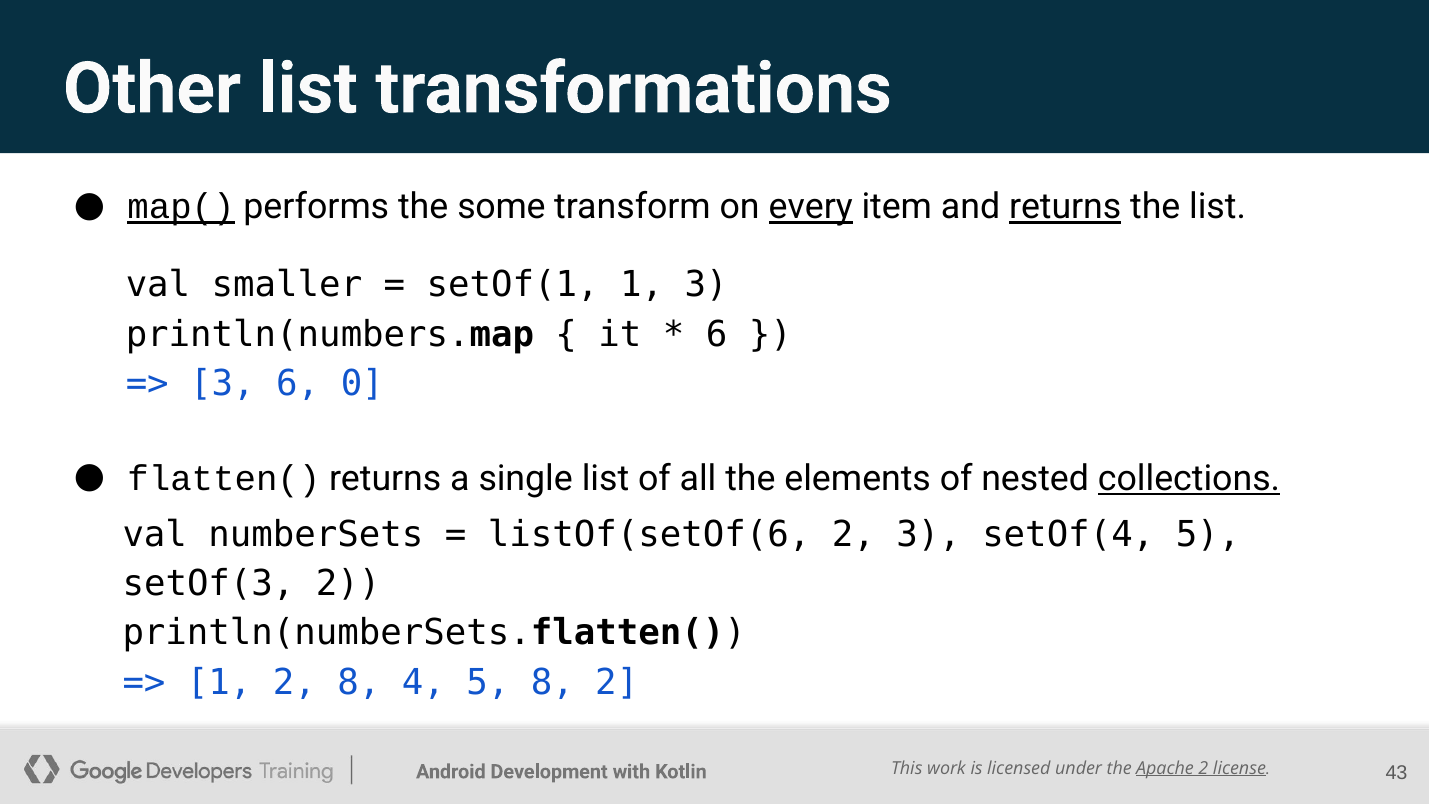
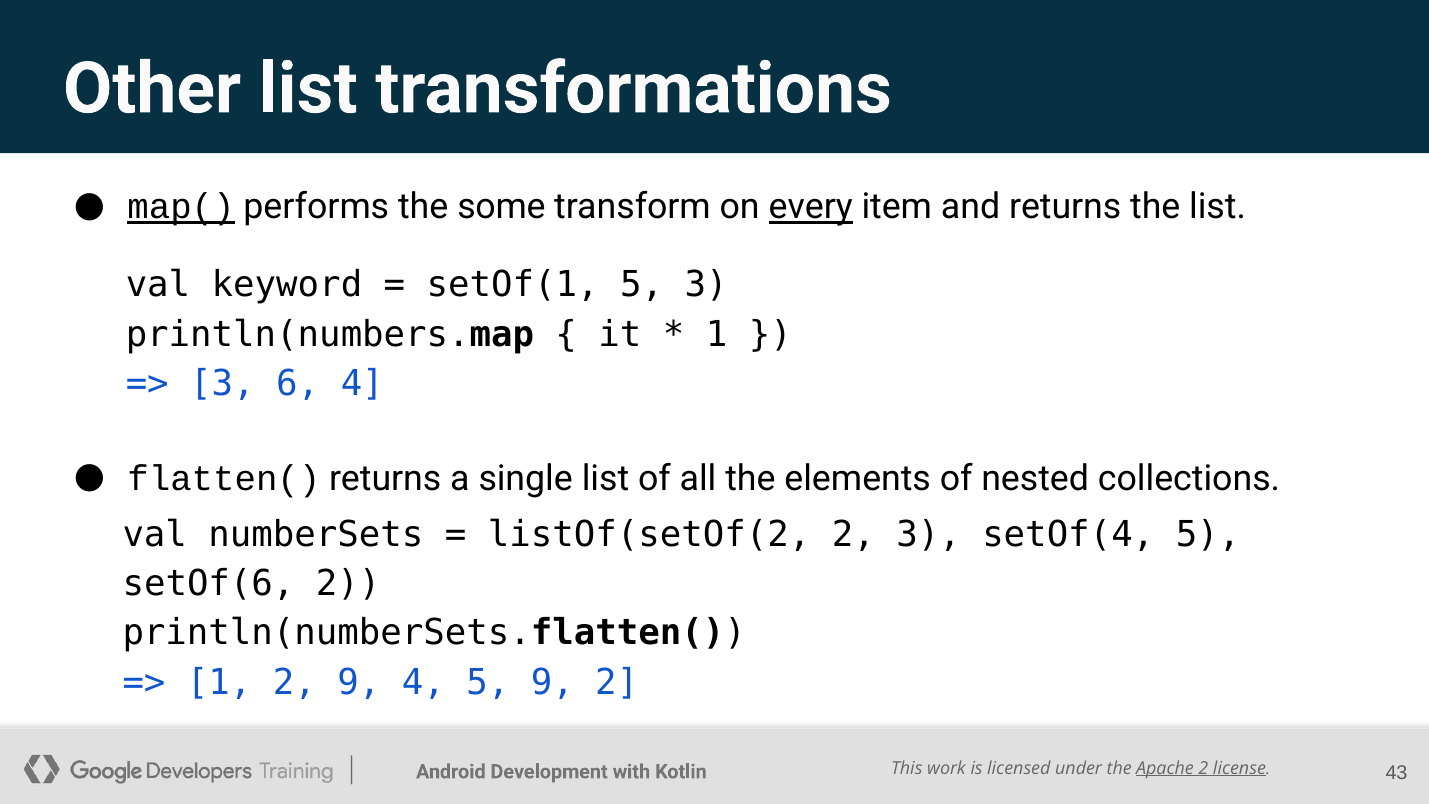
returns underline: present -> none (1065, 207)
smaller: smaller -> keyword (287, 285)
setOf(1 1: 1 -> 5 (642, 285)
6: 6 -> 1 (717, 334)
6 0: 0 -> 4 (362, 383)
collections underline: present -> none (1189, 478)
listOf(setOf(6: listOf(setOf(6 -> listOf(setOf(2 (649, 534)
setOf(3: setOf(3 -> setOf(6 (208, 584)
2 8: 8 -> 9 (359, 682)
5 8: 8 -> 9 (552, 682)
